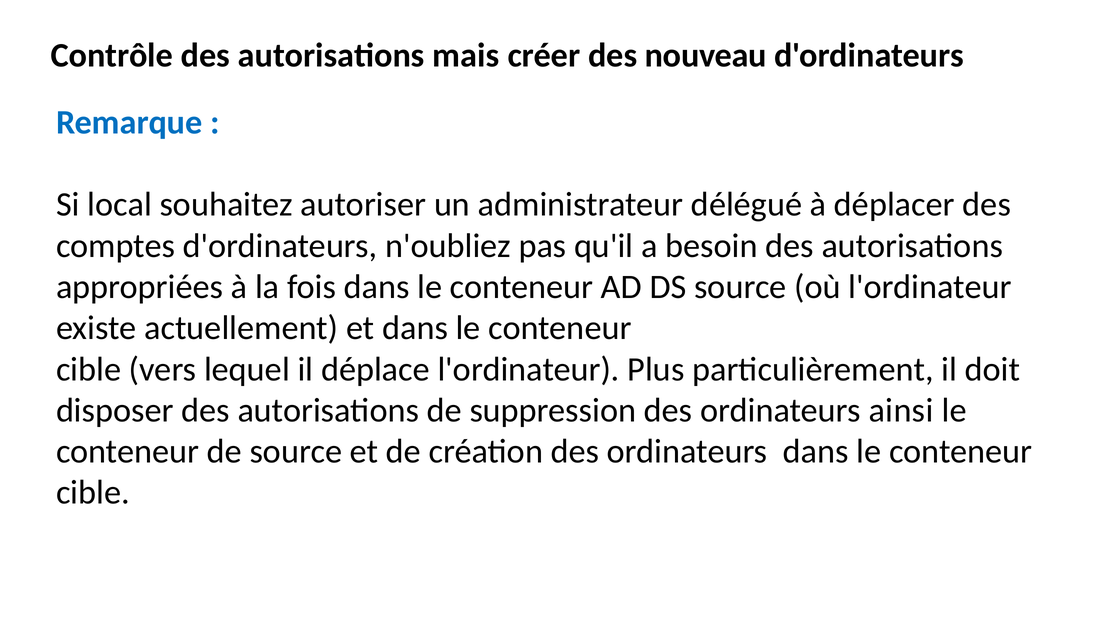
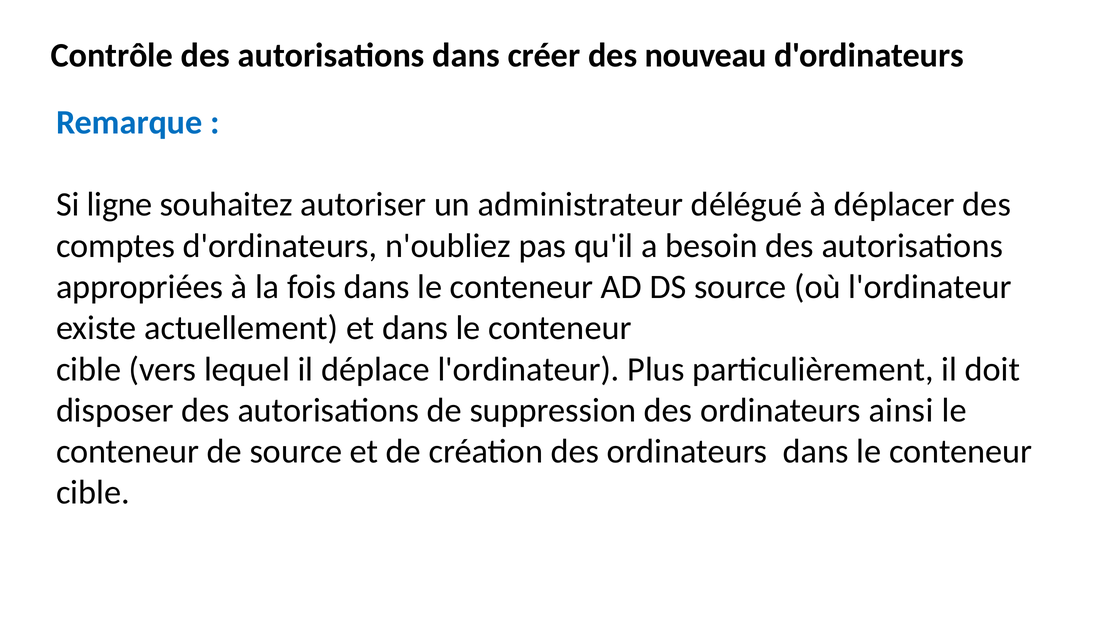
autorisations mais: mais -> dans (466, 56)
local: local -> ligne (120, 205)
